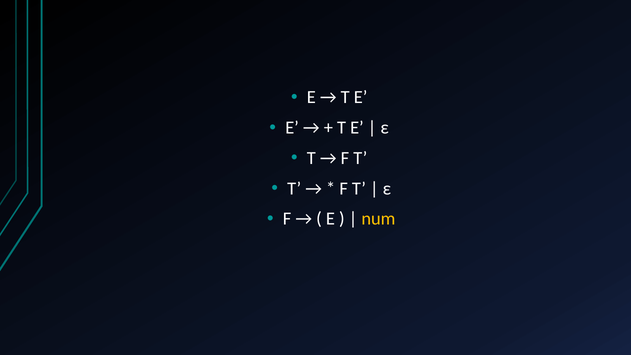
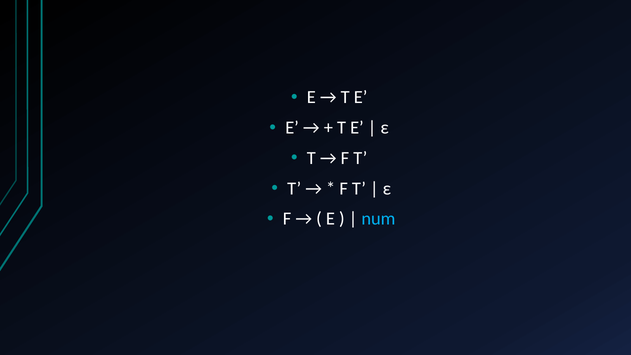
num colour: yellow -> light blue (378, 219)
